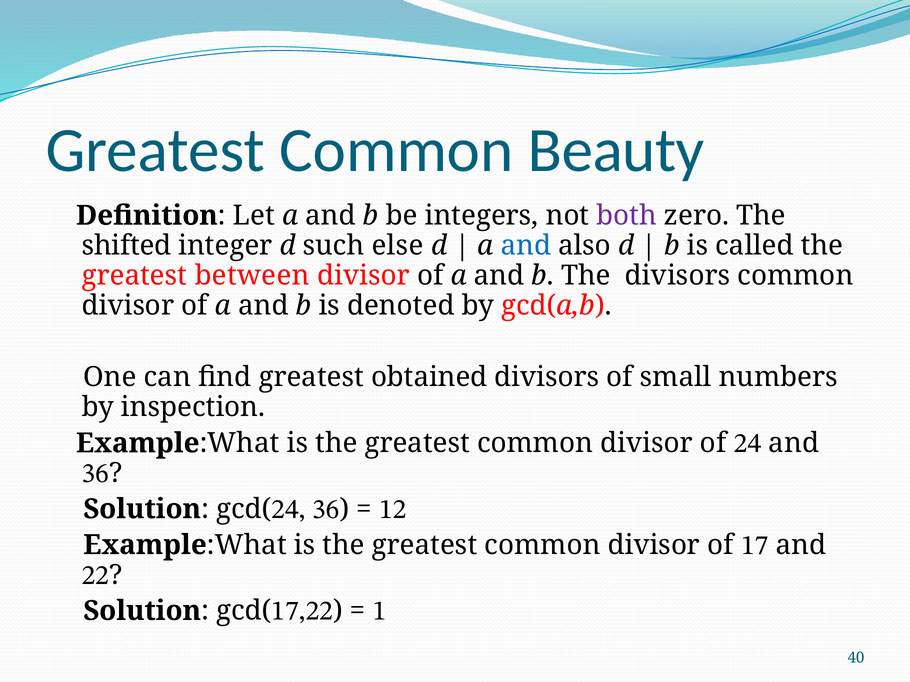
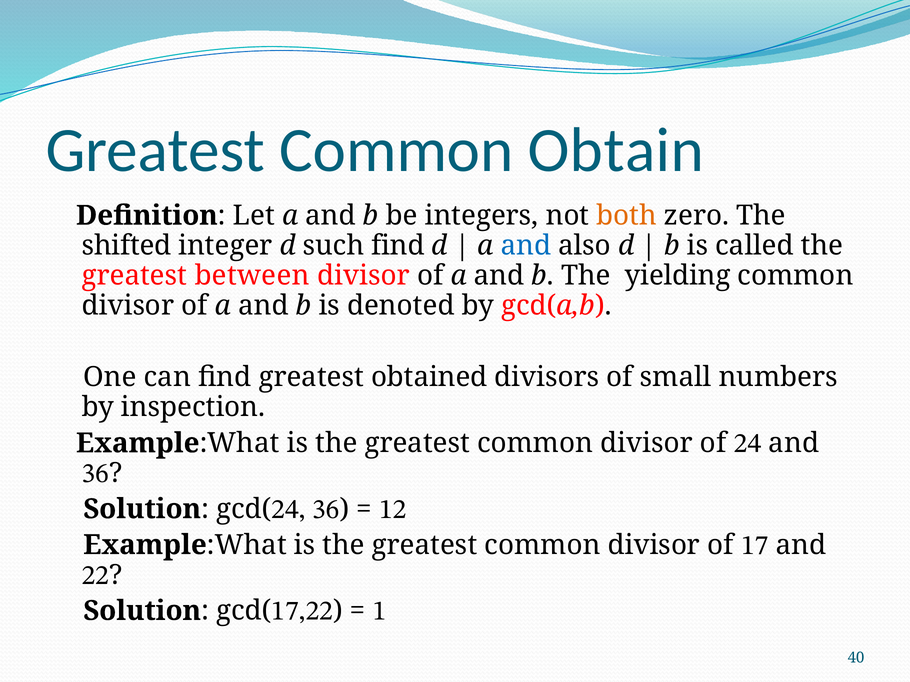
Beauty: Beauty -> Obtain (616, 150)
both colour: purple -> orange (627, 216)
such else: else -> find (398, 246)
The divisors: divisors -> yielding (678, 276)
